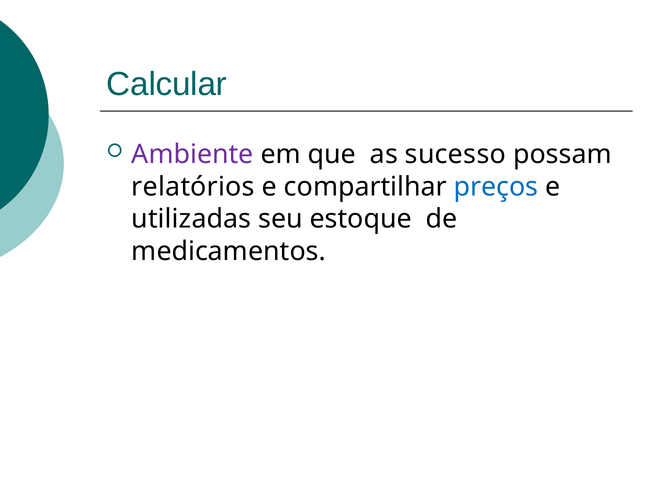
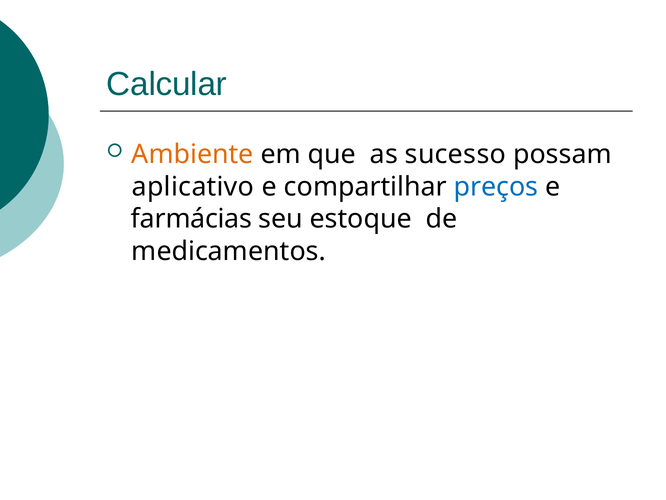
Ambiente colour: purple -> orange (193, 154)
relatórios: relatórios -> aplicativo (193, 187)
utilizadas: utilizadas -> farmácias (191, 219)
